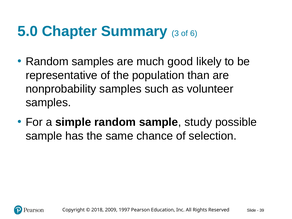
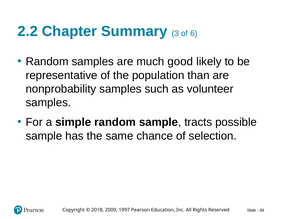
5.0: 5.0 -> 2.2 (28, 31)
study: study -> tracts (198, 122)
